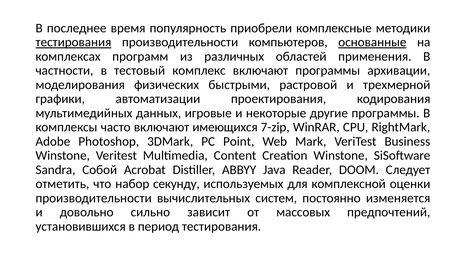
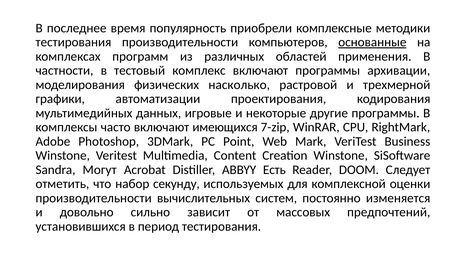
тестирования underline: present -> none (73, 42)
быстрыми: быстрыми -> насколько (239, 85)
Собой: Собой -> Могут (100, 170)
Java: Java -> Есть (274, 170)
